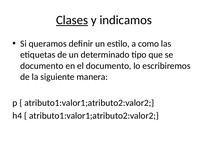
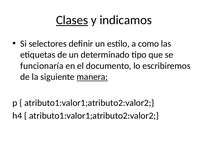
queramos: queramos -> selectores (48, 44)
documento: documento -> funcionaría (42, 66)
manera underline: none -> present (92, 77)
